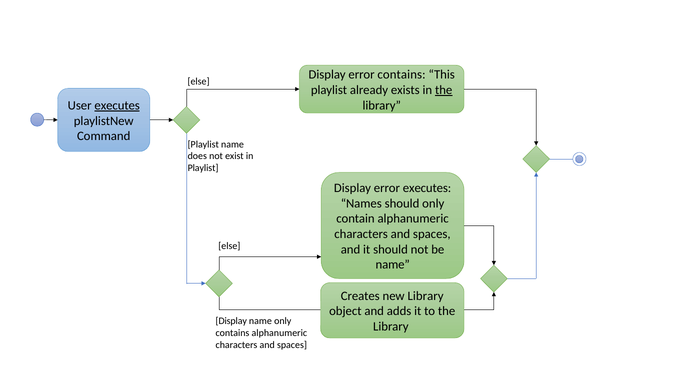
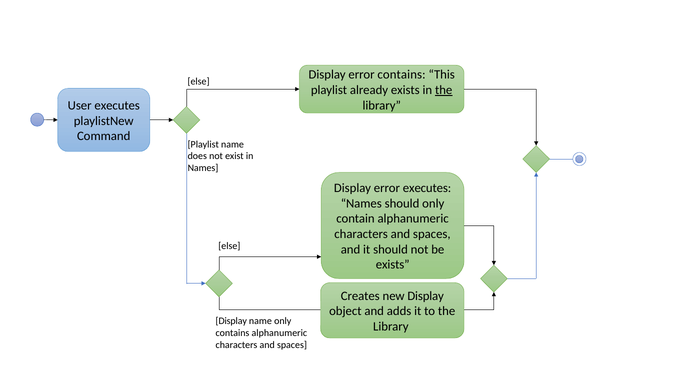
executes underline: present -> none (117, 105)
Playlist: Playlist -> Names (203, 168)
name: name -> exists (393, 264)
new Library: Library -> Display (426, 296)
